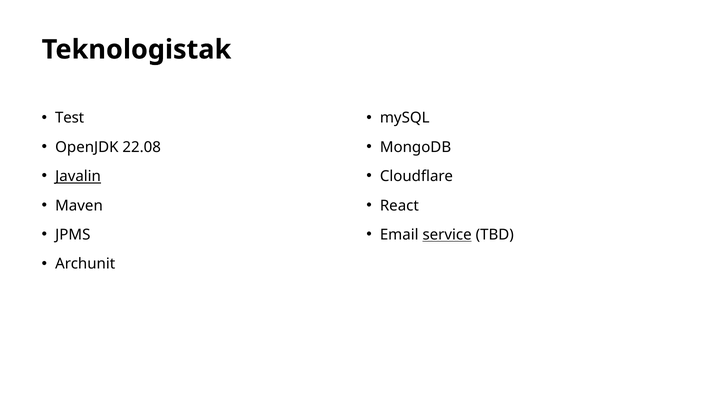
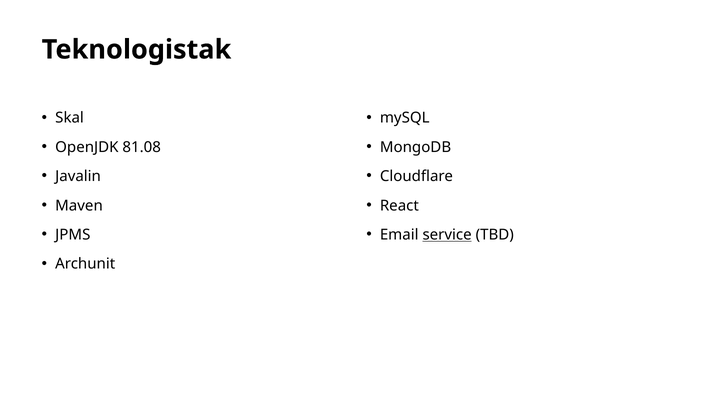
Test: Test -> Skal (70, 118)
22.08: 22.08 -> 81.08 (142, 147)
Javalin underline: present -> none (78, 176)
